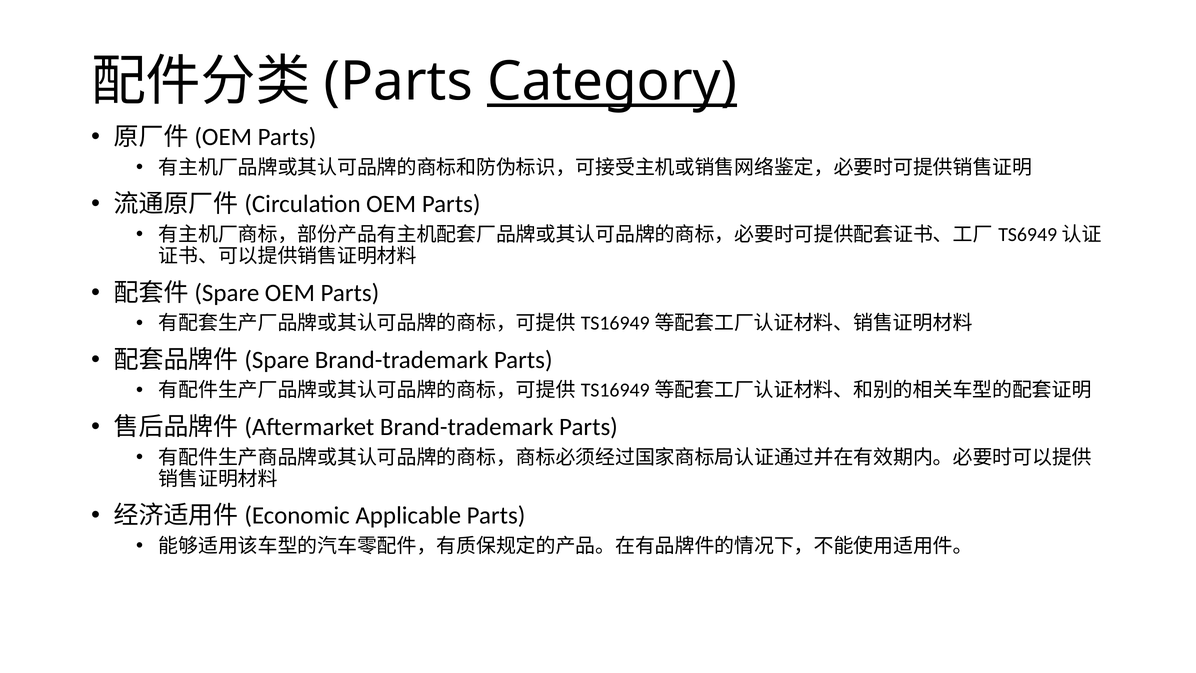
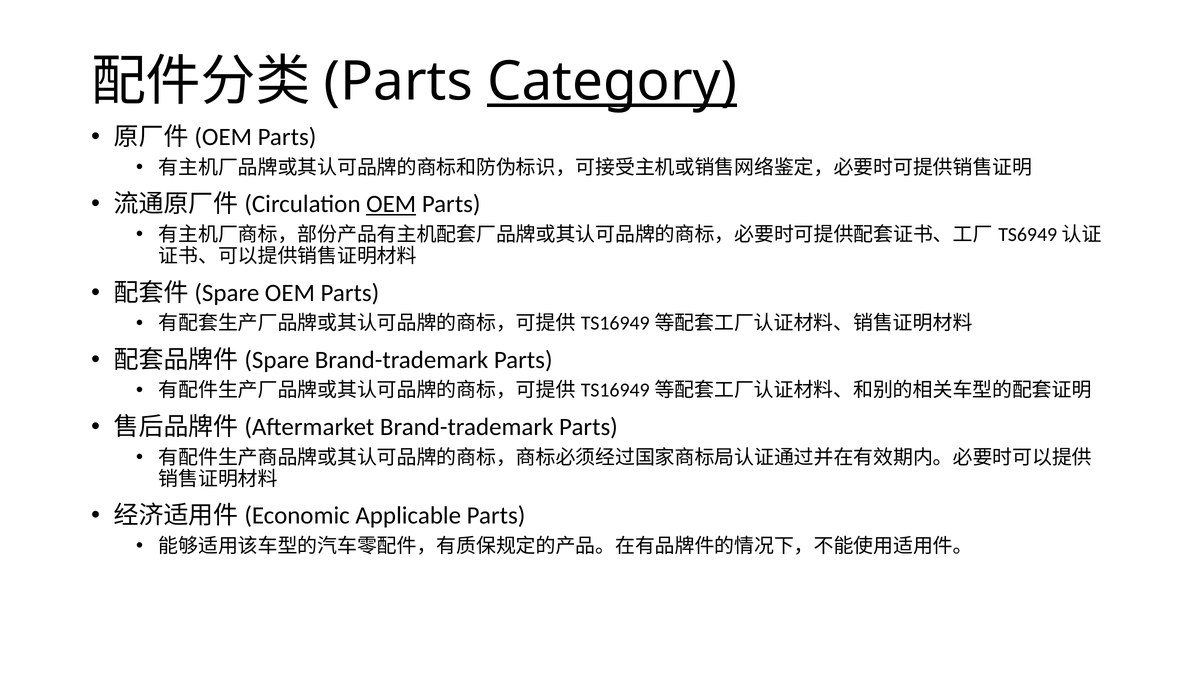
OEM underline: none -> present (391, 204)
